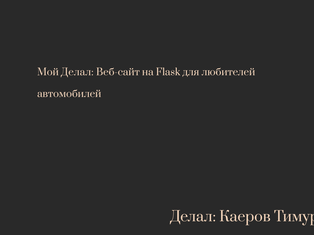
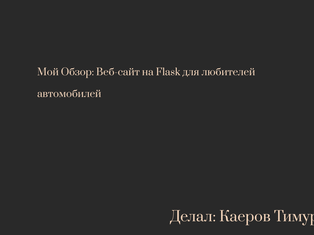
Мой Делал: Делал -> Обзор (77, 72)
